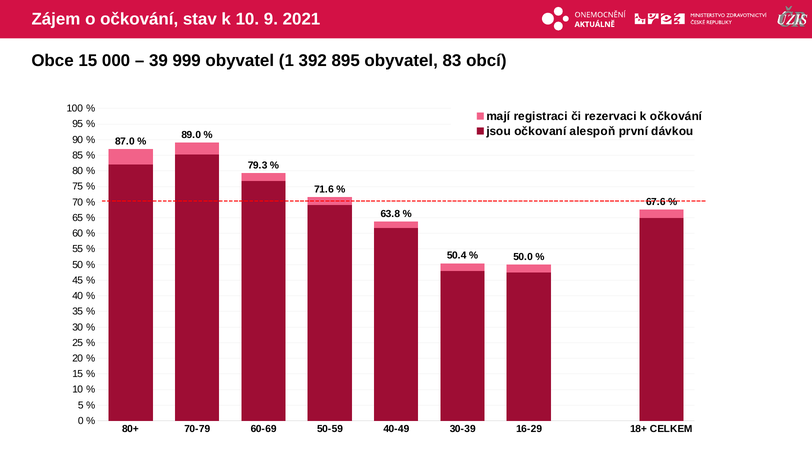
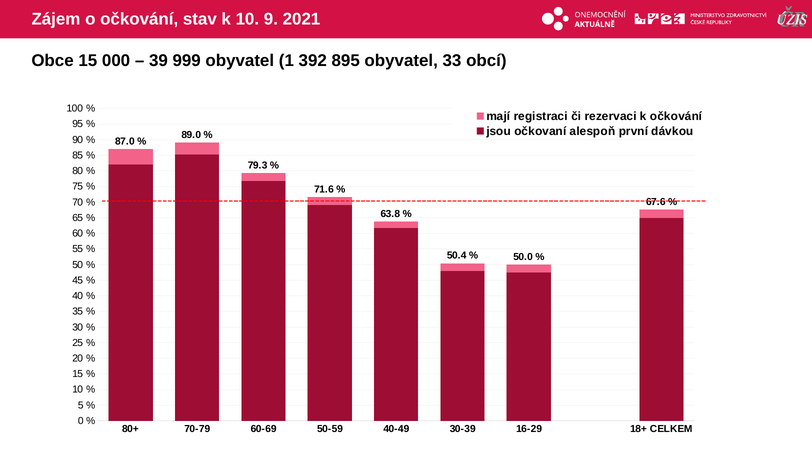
83: 83 -> 33 (452, 61)
